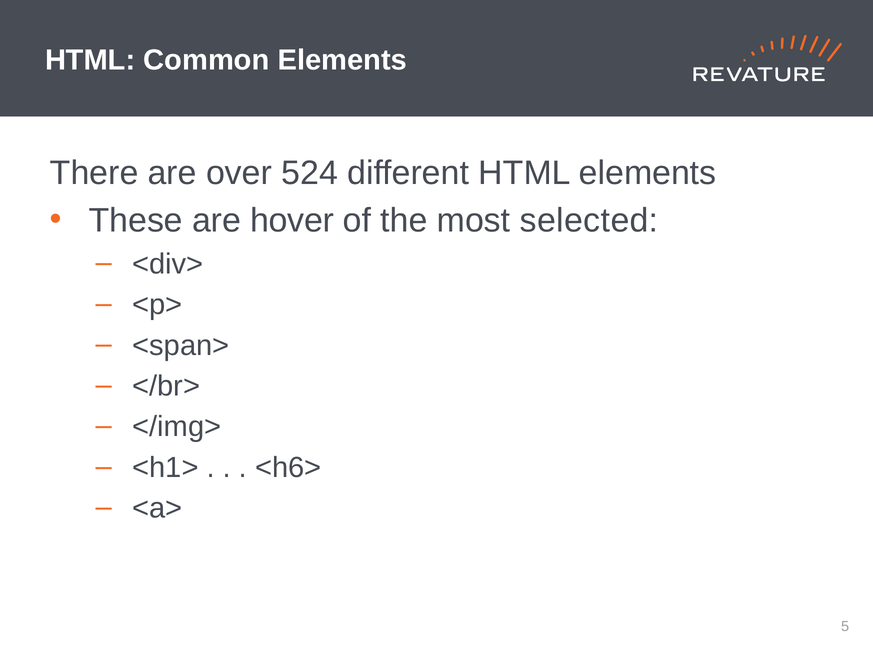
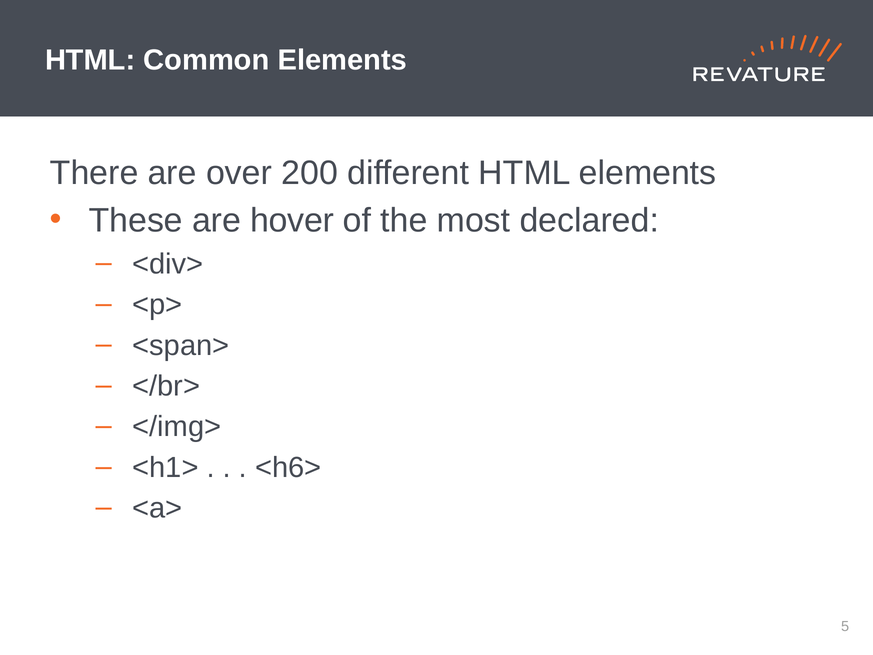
524: 524 -> 200 (310, 173)
selected: selected -> declared (589, 220)
